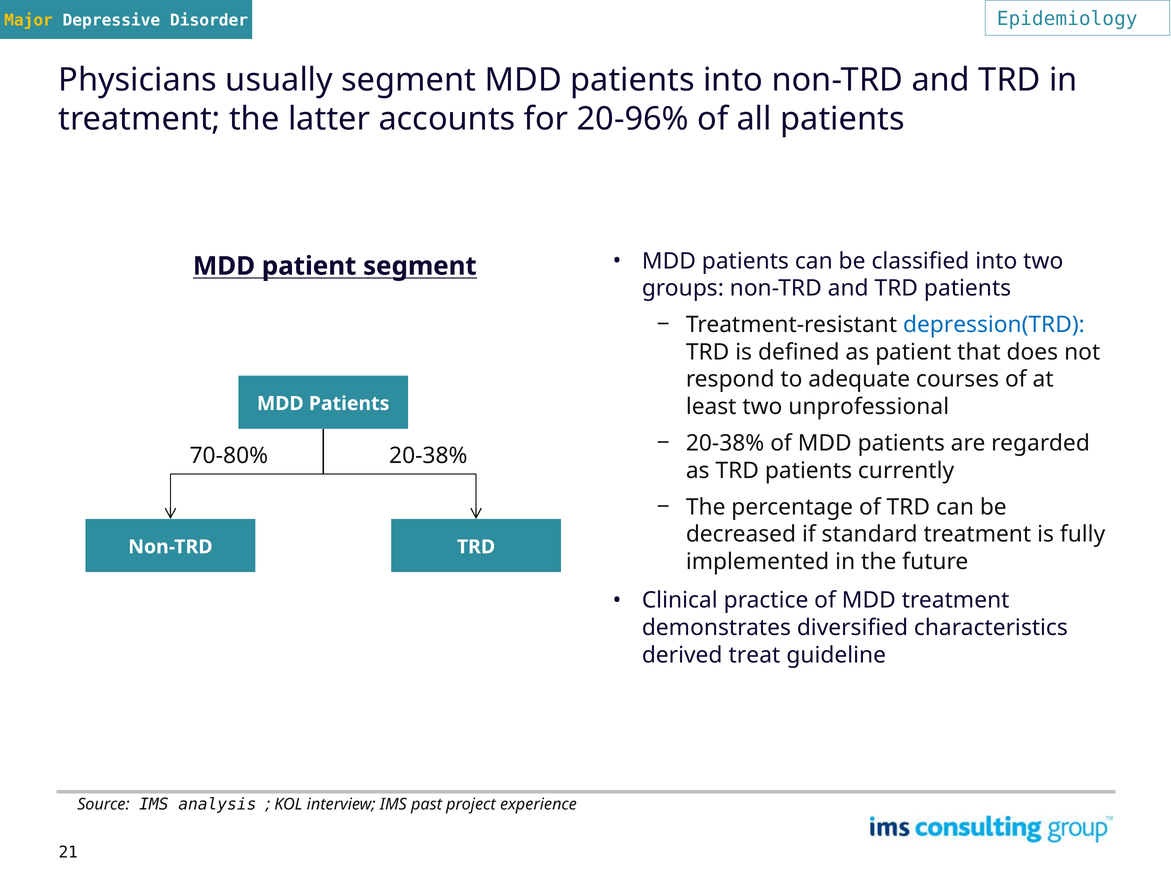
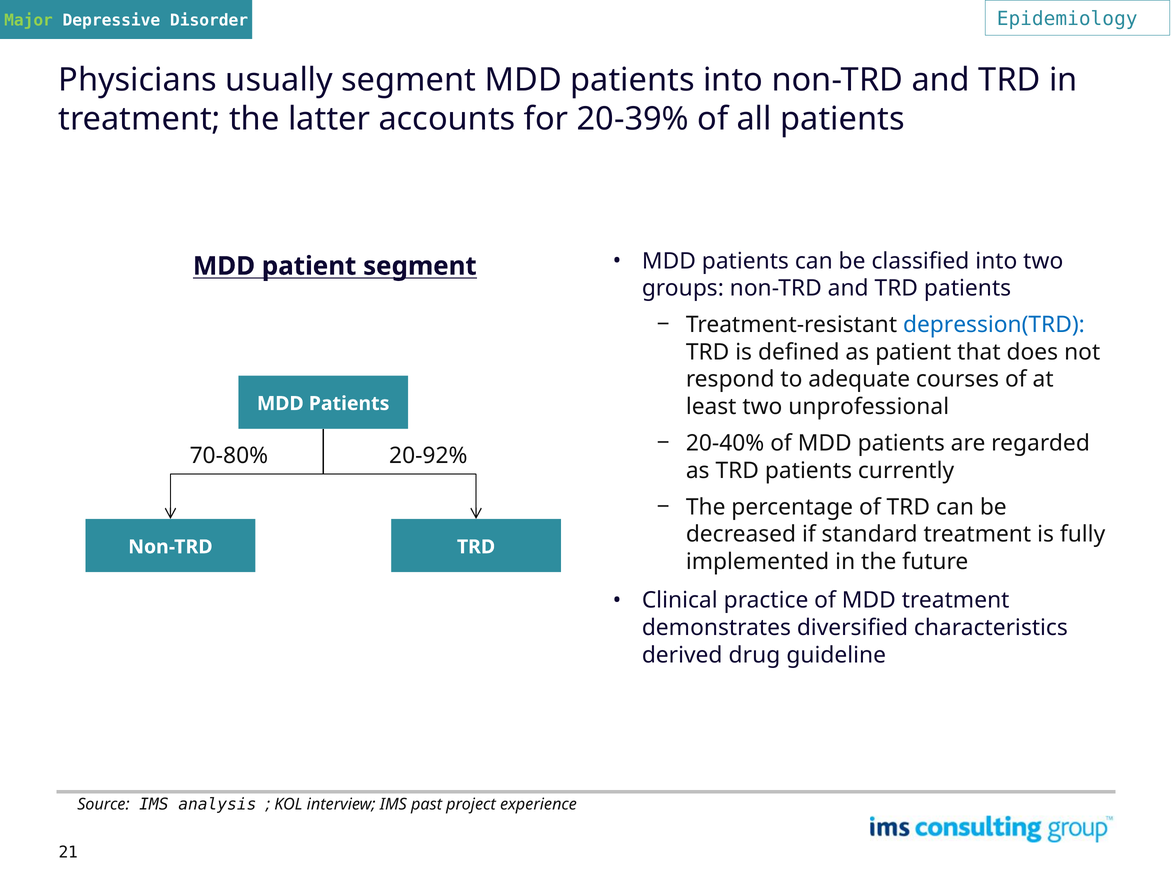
Major colour: yellow -> light green (29, 21)
20-96%: 20-96% -> 20-39% (633, 119)
20-38%: 20-38% -> 20-40% (725, 443)
70-80% 20-38%: 20-38% -> 20-92% (428, 456)
treat: treat -> drug (754, 655)
